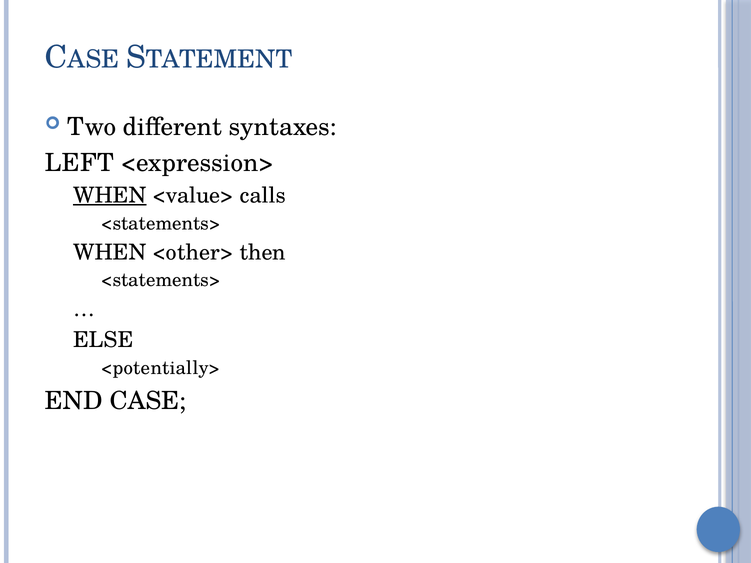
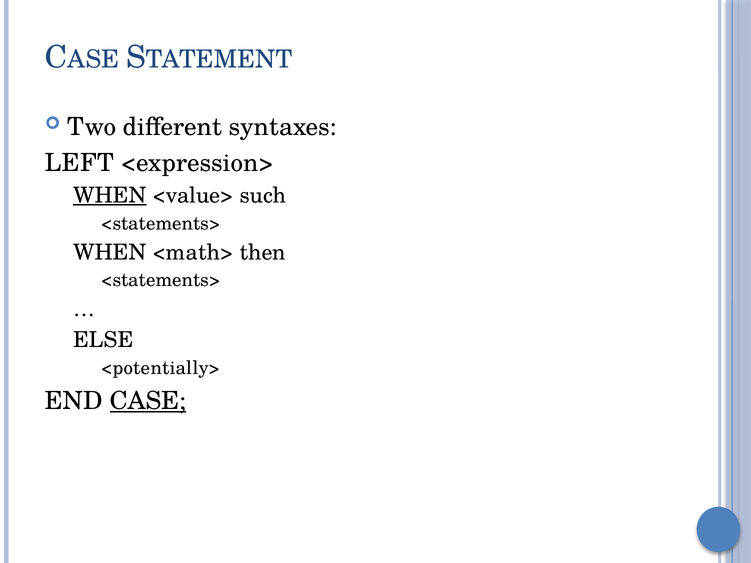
calls: calls -> such (263, 195)
<other>: <other> -> <math> (193, 252)
CASE underline: none -> present (148, 401)
